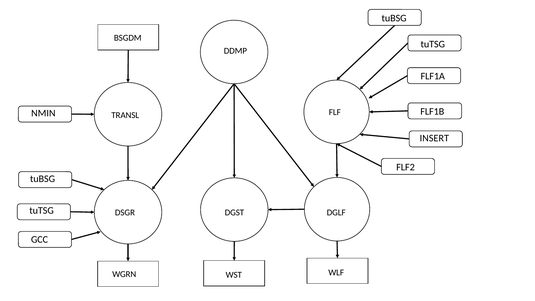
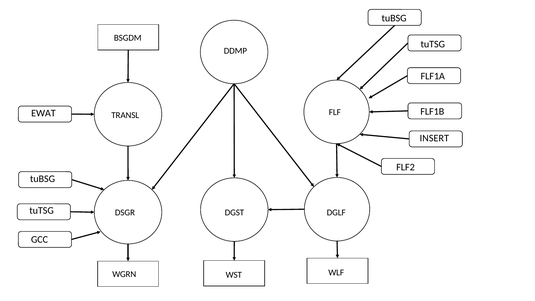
NMIN: NMIN -> EWAT (43, 113)
